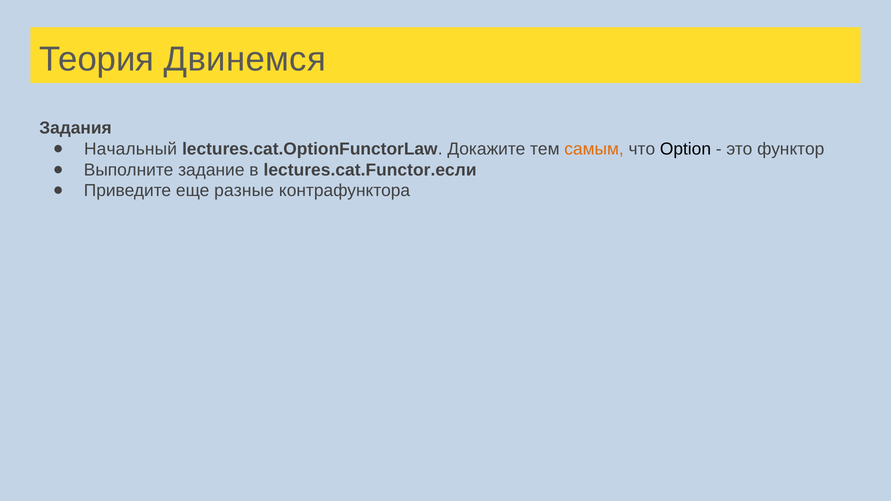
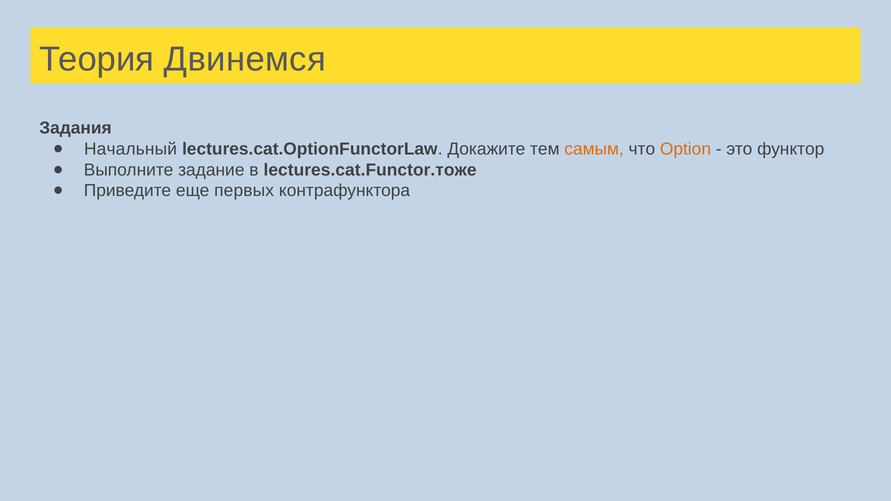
Option colour: black -> orange (685, 149)
lectures.cat.Functor.если: lectures.cat.Functor.если -> lectures.cat.Functor.тоже (370, 170)
разные: разные -> первых (244, 191)
